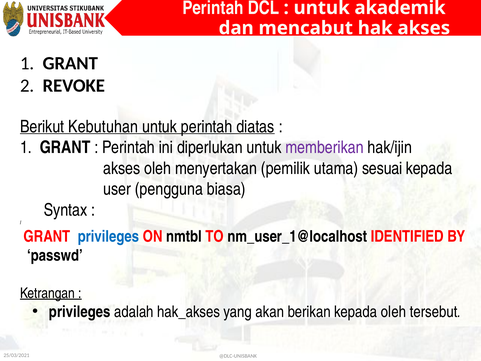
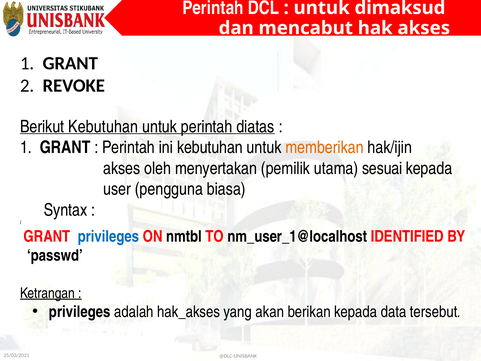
akademik: akademik -> dimaksud (400, 8)
ini diperlukan: diperlukan -> kebutuhan (210, 147)
memberikan colour: purple -> orange (325, 147)
kepada oleh: oleh -> data (394, 312)
